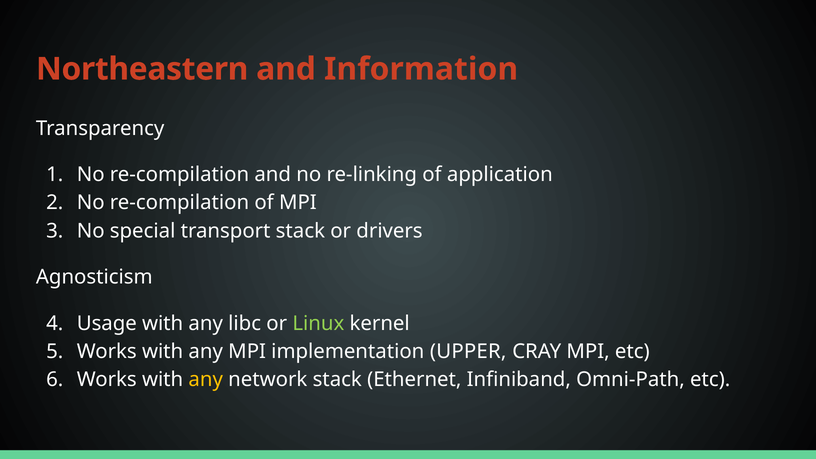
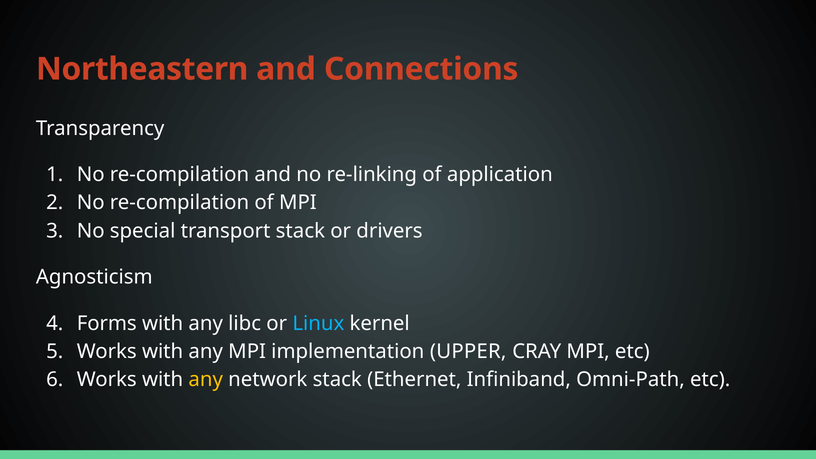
Information: Information -> Connections (421, 69)
Usage: Usage -> Forms (107, 323)
Linux colour: light green -> light blue (318, 323)
